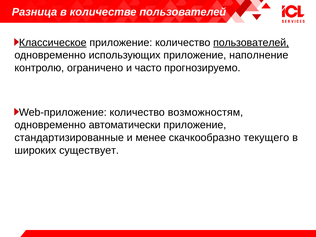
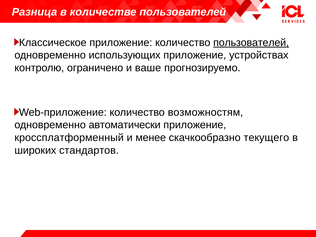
Классическое underline: present -> none (53, 43)
наполнение: наполнение -> устройствах (259, 55)
часто: часто -> ваше (148, 68)
стандартизированные: стандартизированные -> кроссплатформенный (69, 138)
существует: существует -> стандартов (89, 150)
